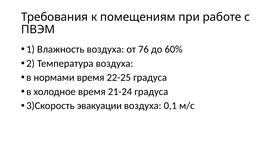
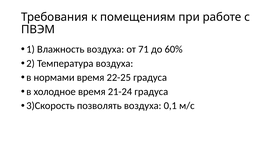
76: 76 -> 71 (143, 49)
эвакуации: эвакуации -> позволять (99, 106)
